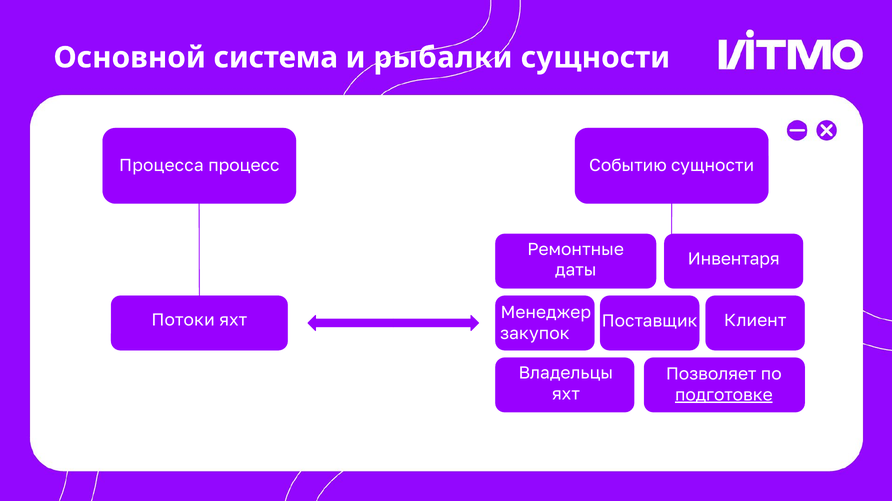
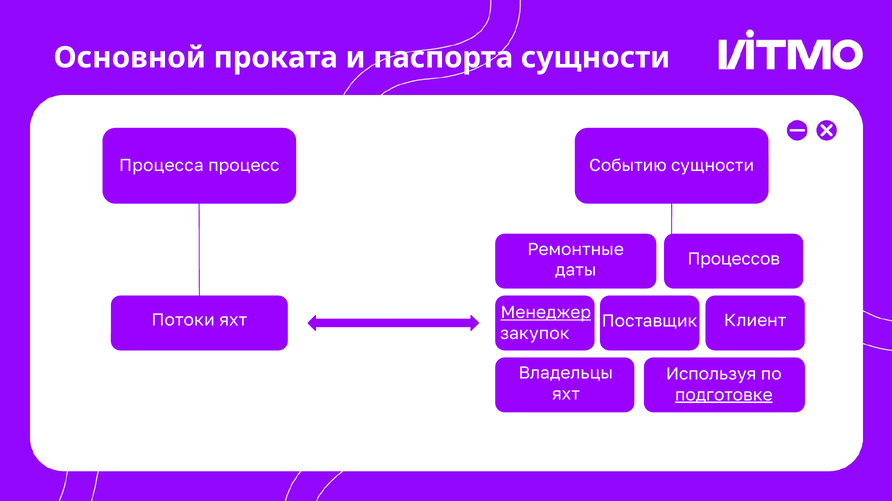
система: система -> проката (276, 58)
рыбалки: рыбалки -> паспорта (443, 58)
Инвентаря: Инвентаря -> Процессов (734, 259)
Менеджер underline: none -> present (546, 313)
Позволяет: Позволяет -> Используя (711, 375)
